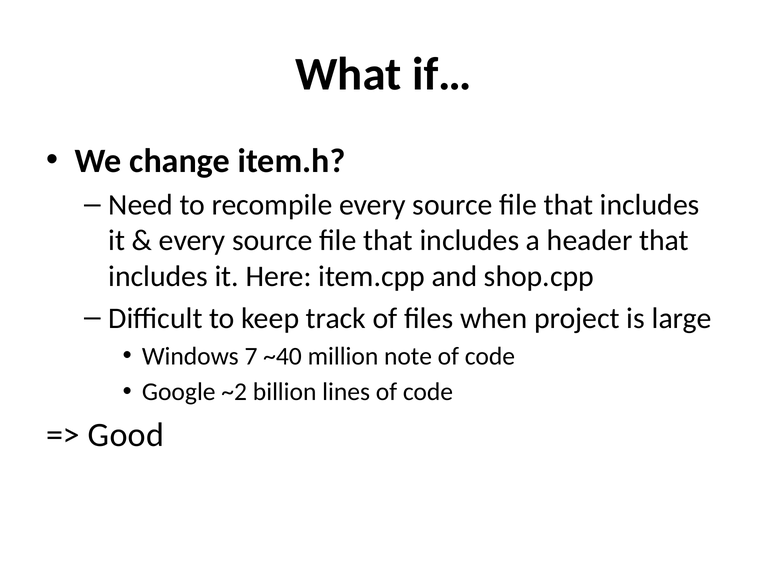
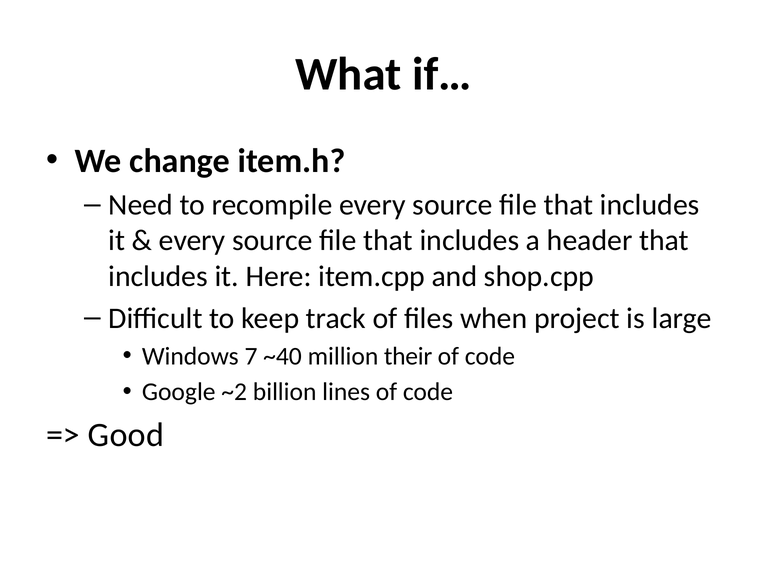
note: note -> their (408, 356)
